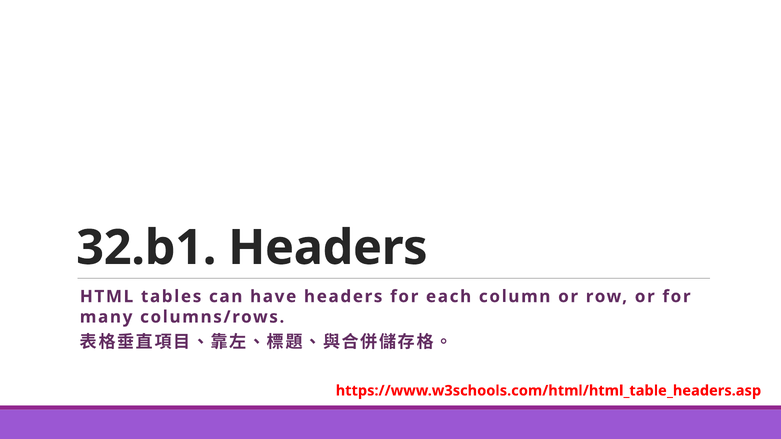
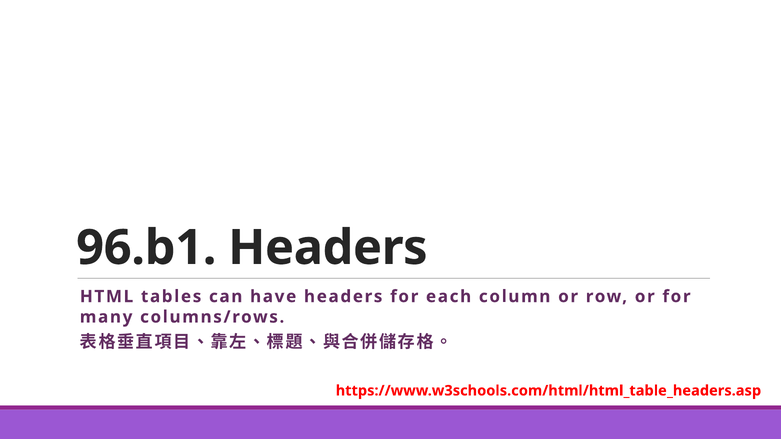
32.b1: 32.b1 -> 96.b1 (146, 248)
